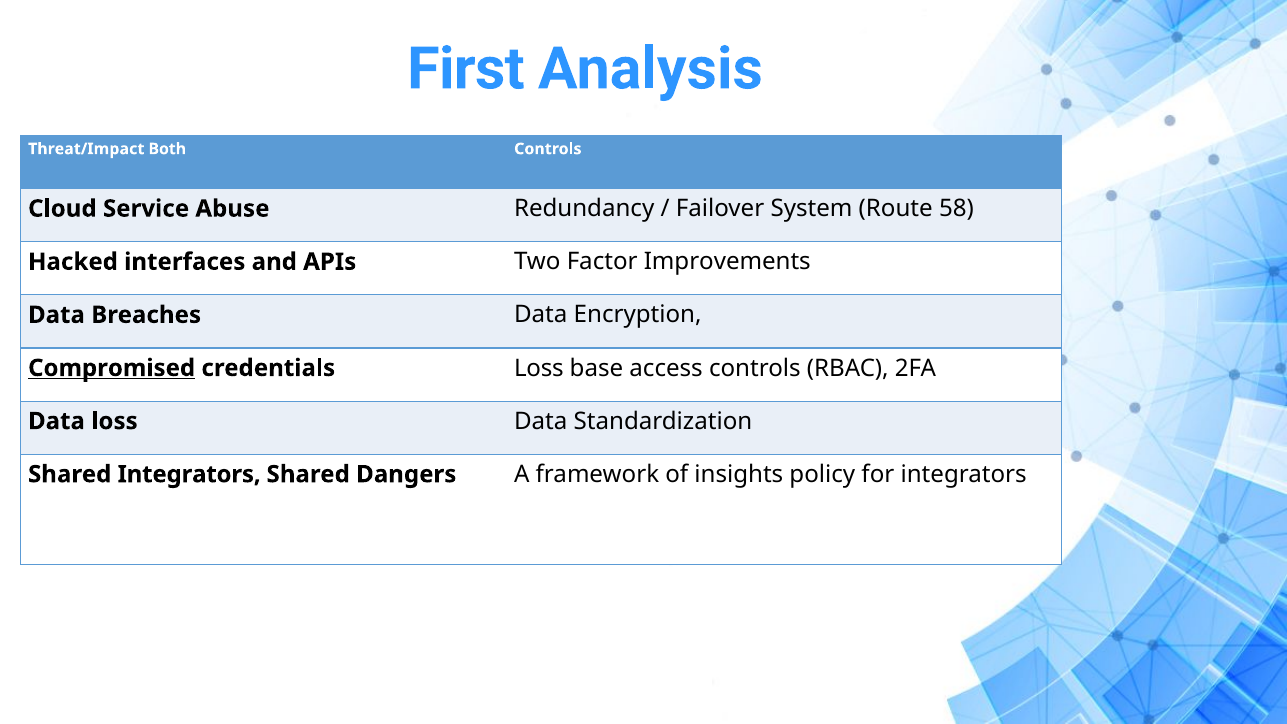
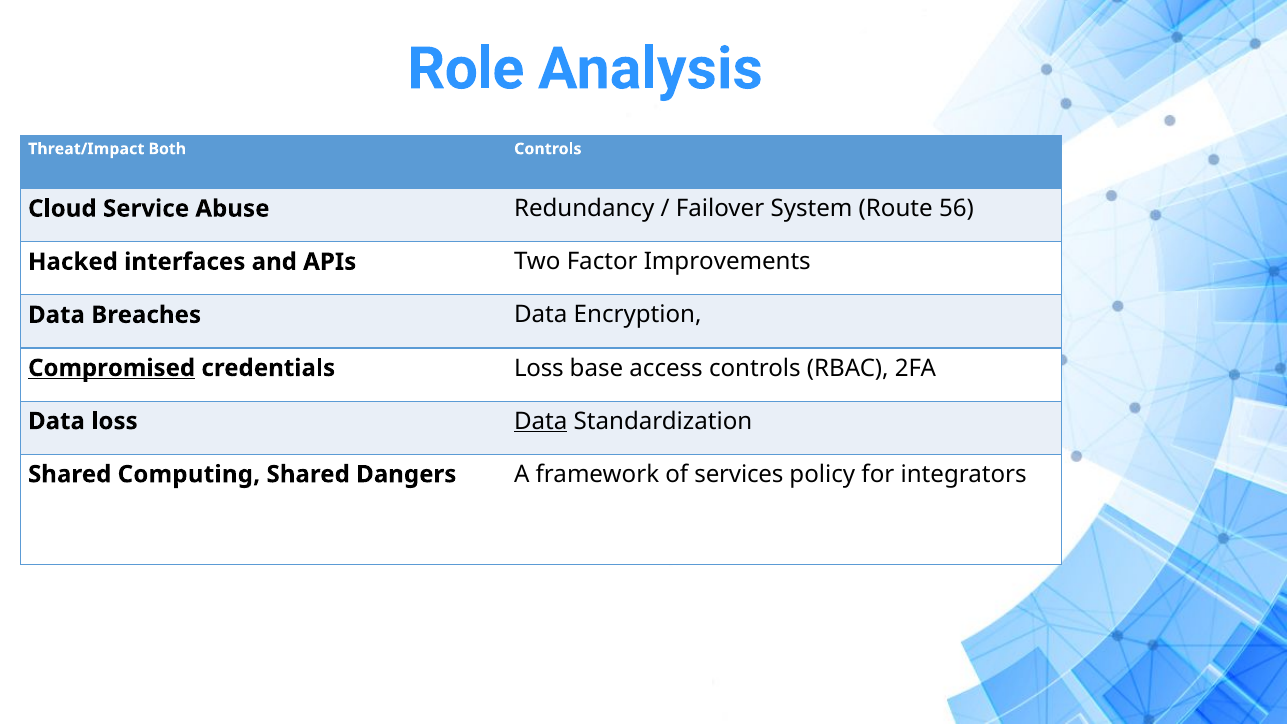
First: First -> Role (466, 69)
58: 58 -> 56 (957, 209)
Data underline: none -> present (541, 421)
Shared Integrators: Integrators -> Computing (189, 474)
insights: insights -> services (739, 474)
